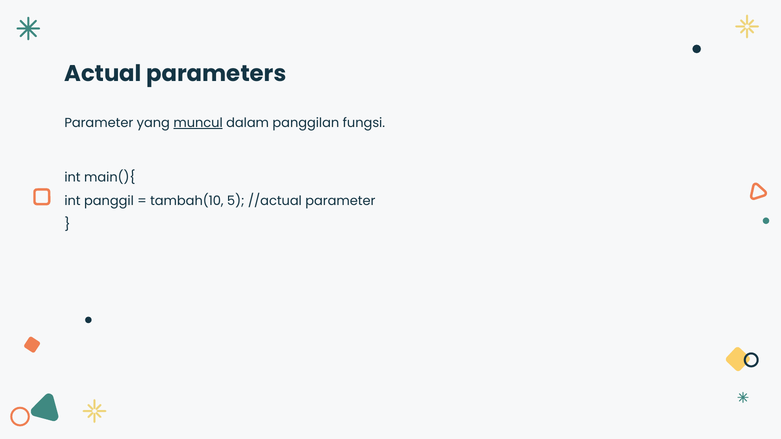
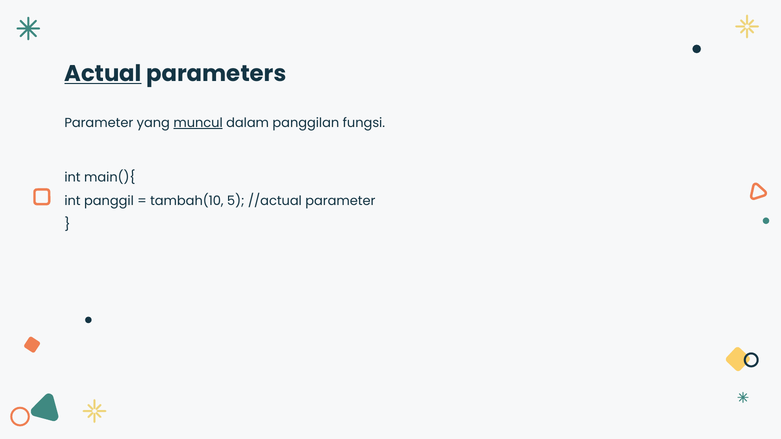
Actual underline: none -> present (103, 74)
